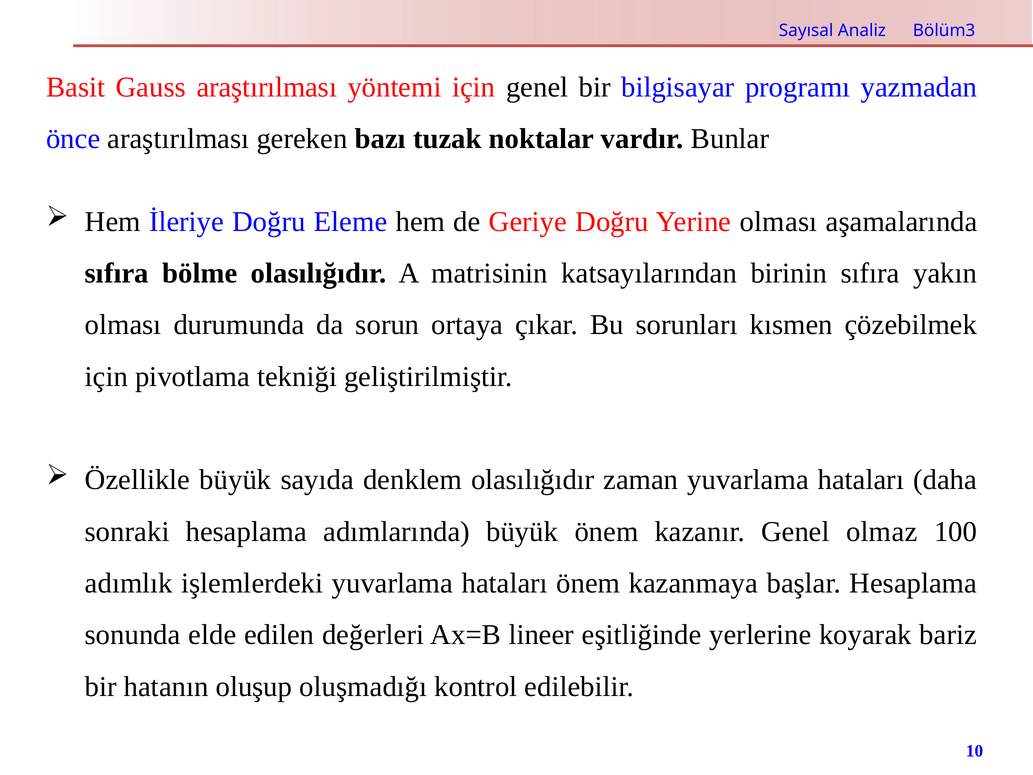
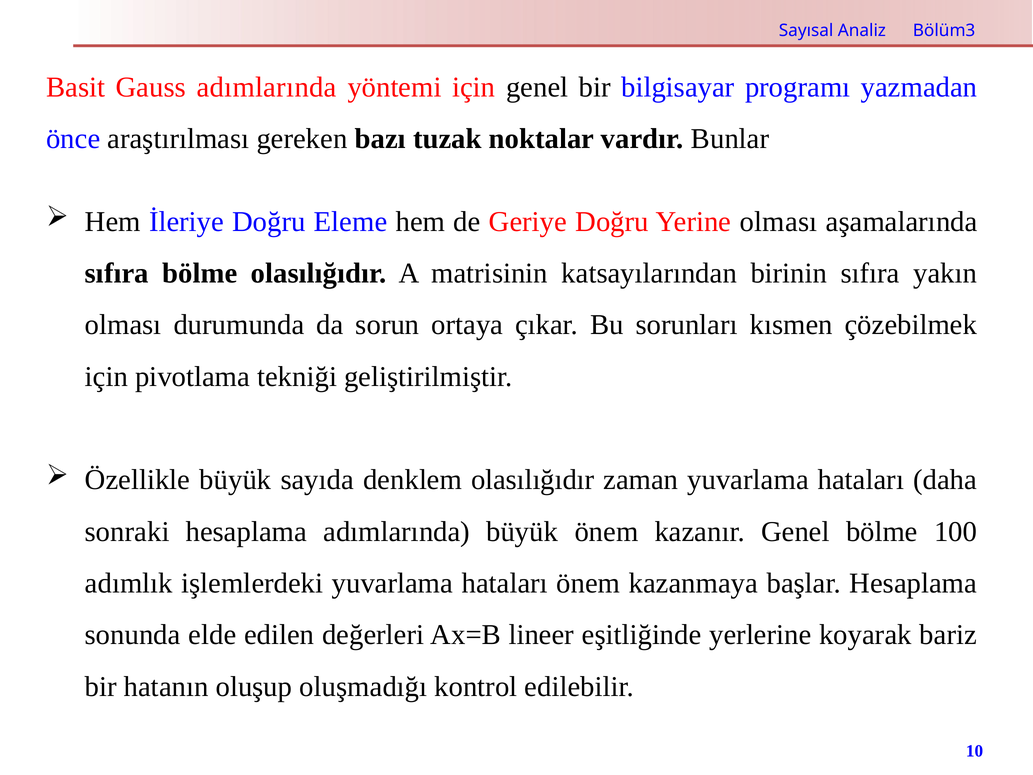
Gauss araştırılması: araştırılması -> adımlarında (267, 87)
Genel olmaz: olmaz -> bölme (882, 531)
